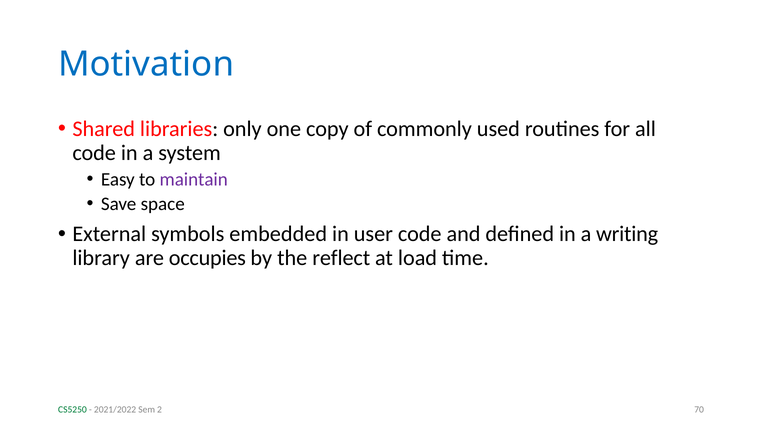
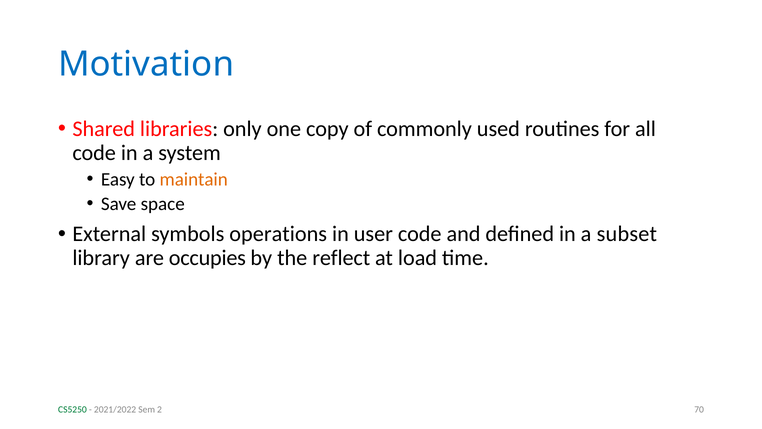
maintain colour: purple -> orange (194, 179)
embedded: embedded -> operations (278, 234)
writing: writing -> subset (627, 234)
